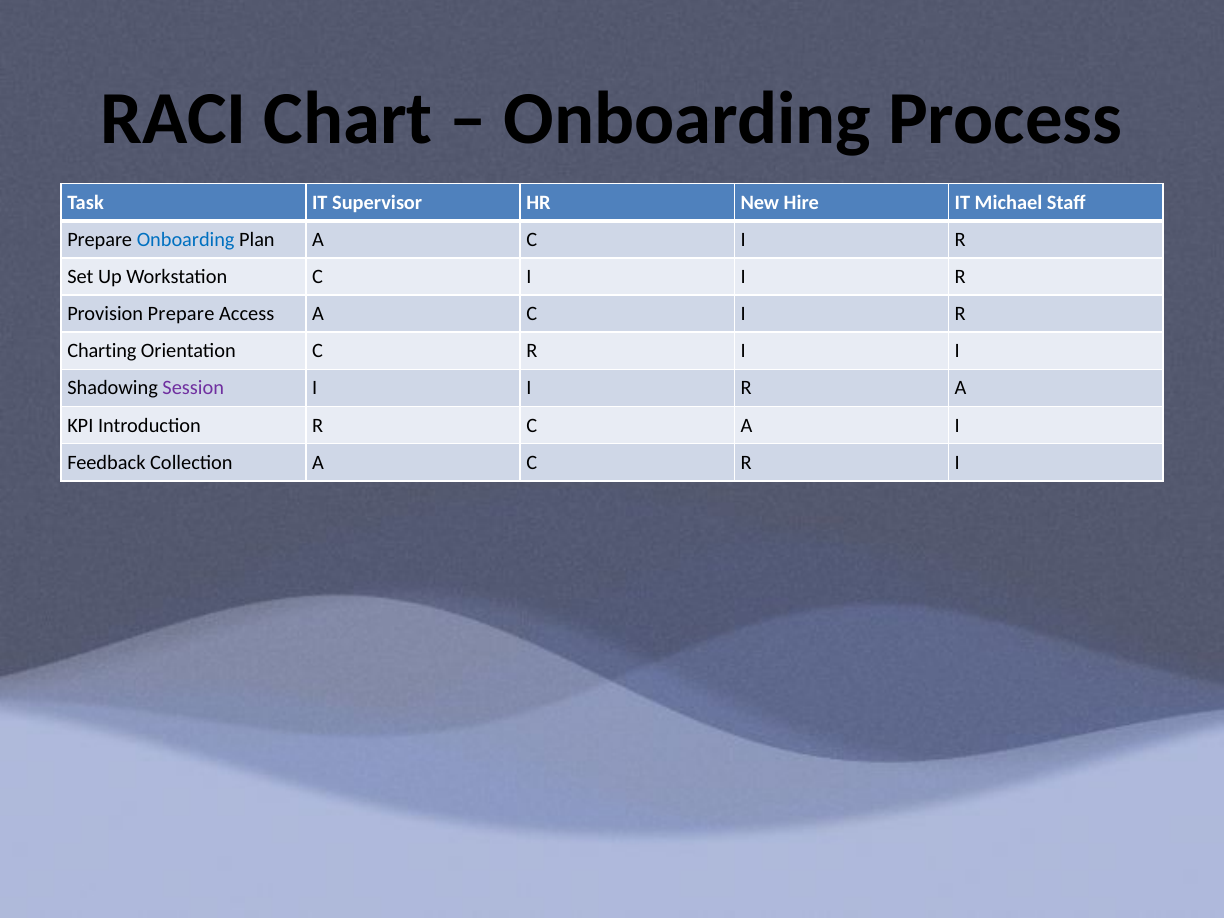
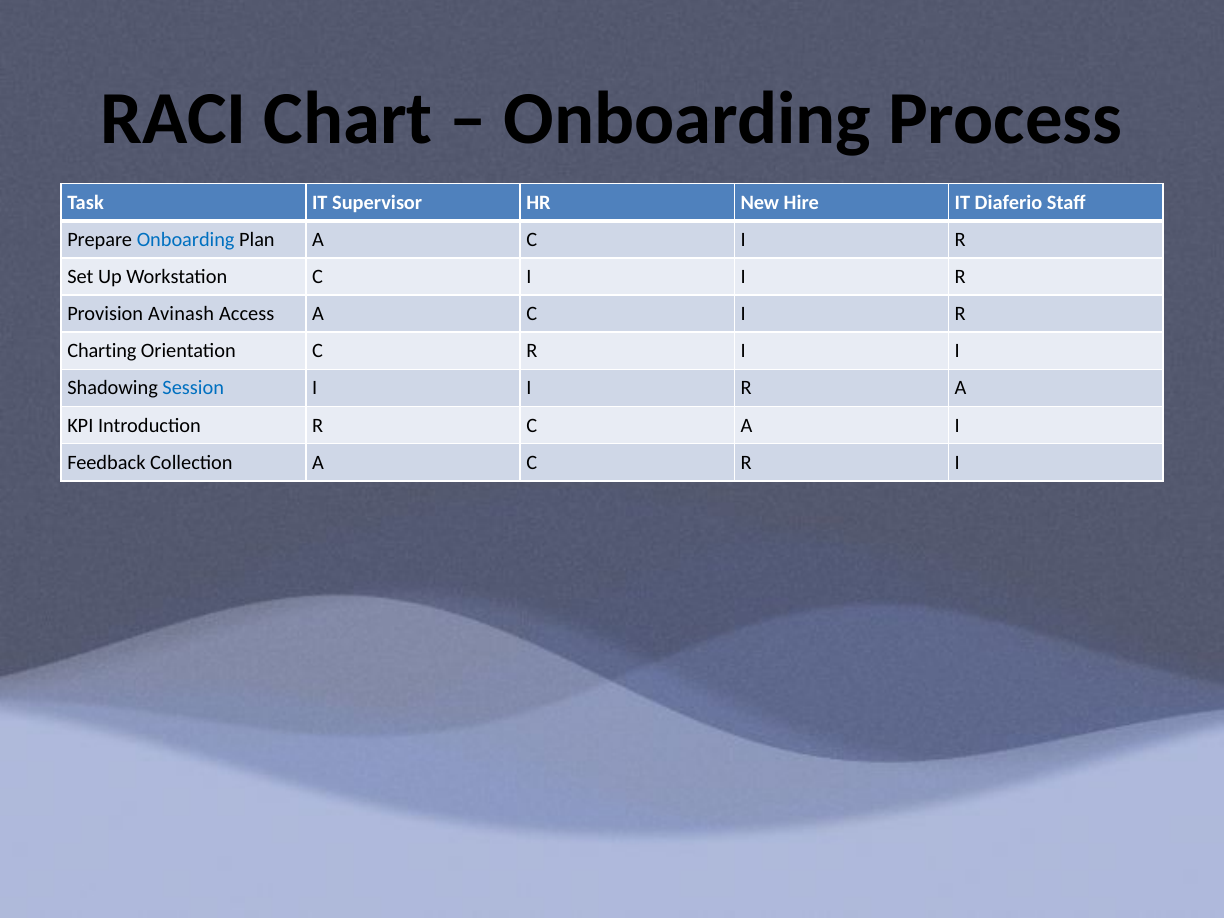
Michael: Michael -> Diaferio (1009, 202)
Provision Prepare: Prepare -> Avinash (181, 314)
Session colour: purple -> blue (193, 388)
